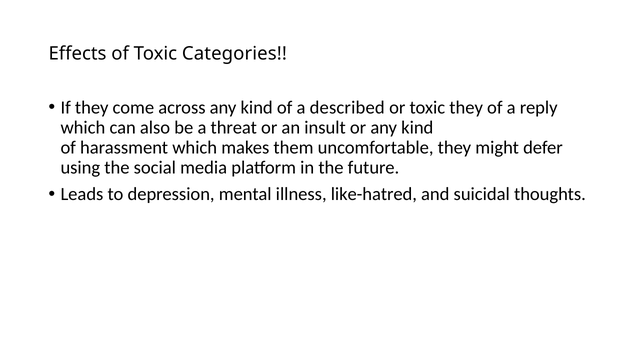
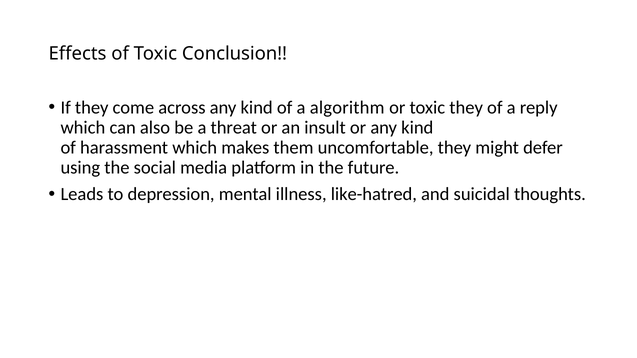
Categories: Categories -> Conclusion (235, 54)
described: described -> algorithm (347, 108)
